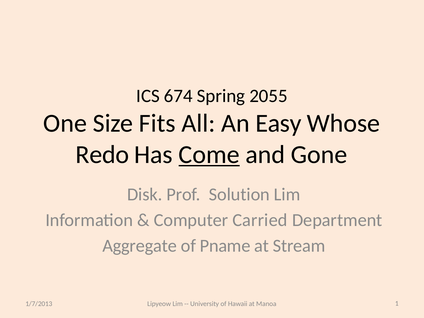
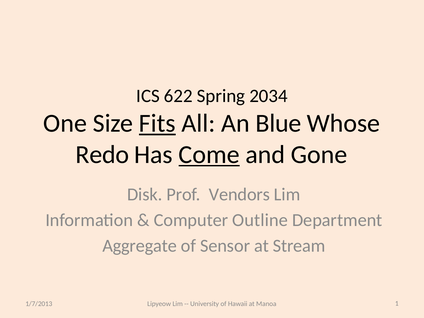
674: 674 -> 622 (178, 96)
2055: 2055 -> 2034 (268, 96)
Fits underline: none -> present (157, 123)
Easy: Easy -> Blue (278, 123)
Solution: Solution -> Vendors (239, 195)
Carried: Carried -> Outline (260, 220)
Pname: Pname -> Sensor (225, 246)
